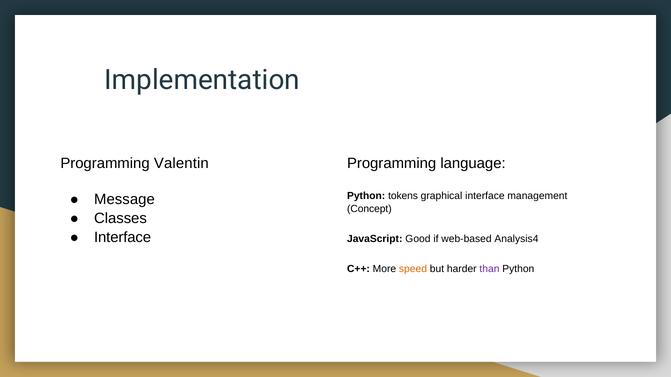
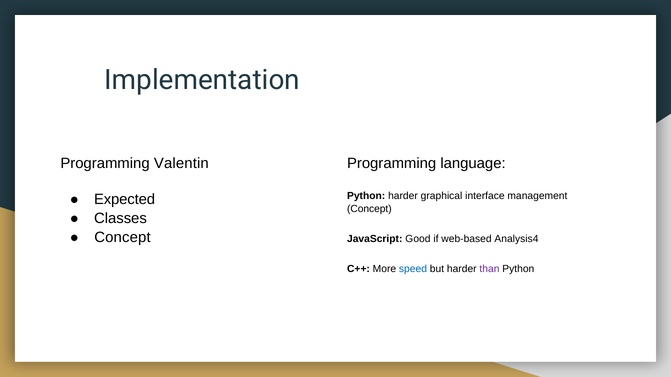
Python tokens: tokens -> harder (403, 196)
Message: Message -> Expected (125, 200)
Interface: Interface -> Concept (122, 238)
speed colour: orange -> blue (413, 269)
